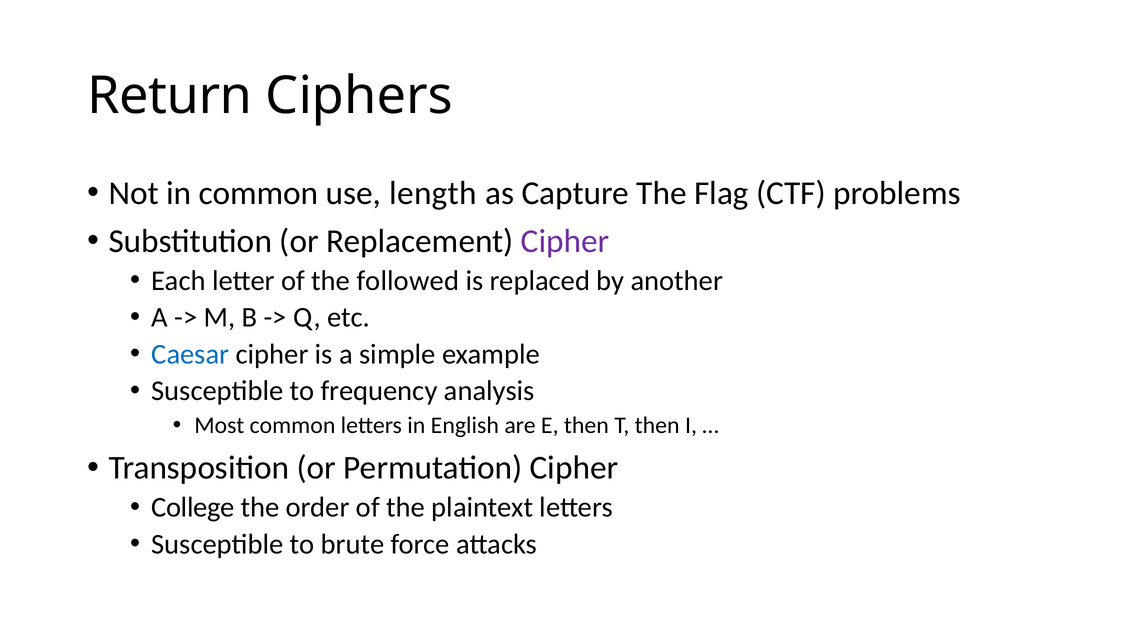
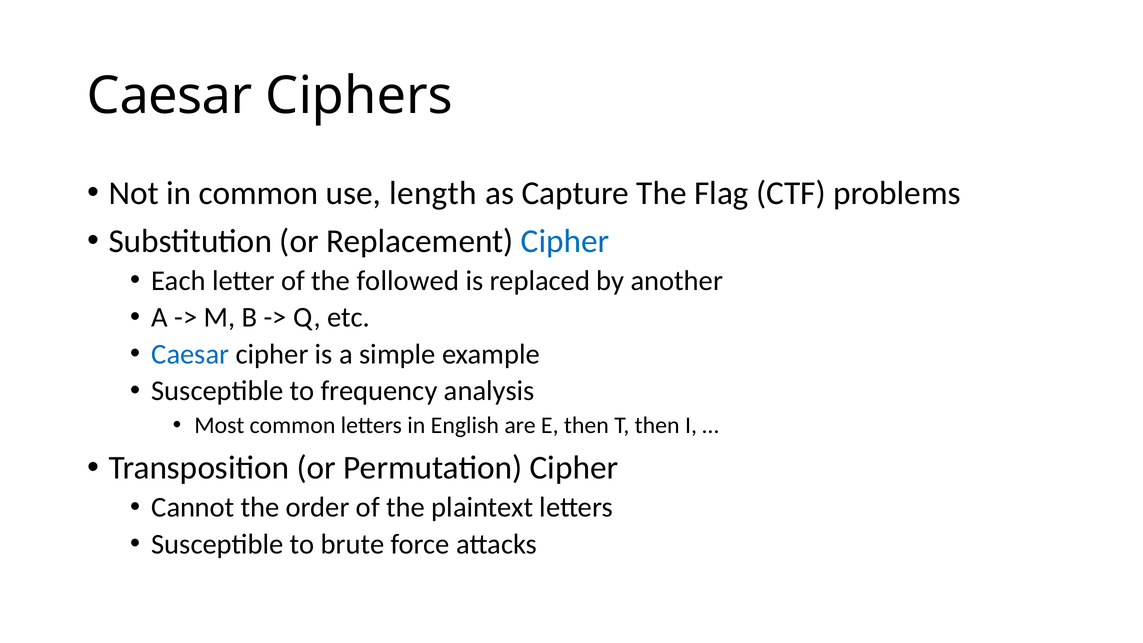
Return: Return -> Caesar (170, 96)
Cipher colour: purple -> blue (565, 241)
College: College -> Cannot (193, 507)
